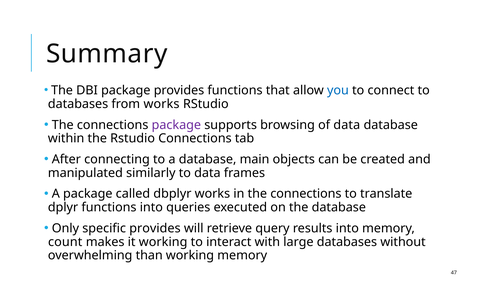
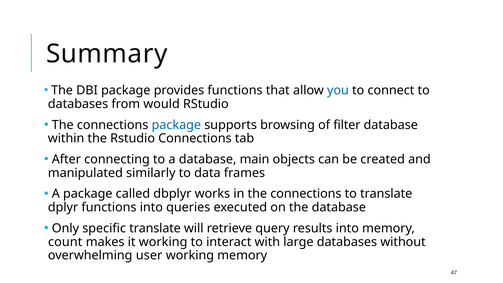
from works: works -> would (162, 104)
package colour: purple -> blue (176, 125)
of data: data -> filter (347, 125)
specific provides: provides -> translate (155, 228)
than: than -> user (149, 255)
